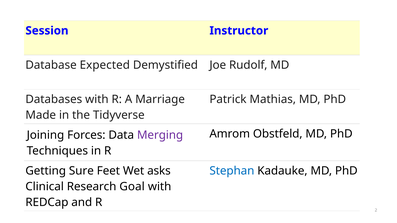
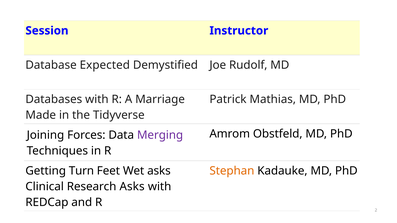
Sure: Sure -> Turn (81, 171)
Stephan colour: blue -> orange (232, 171)
Research Goal: Goal -> Asks (132, 187)
